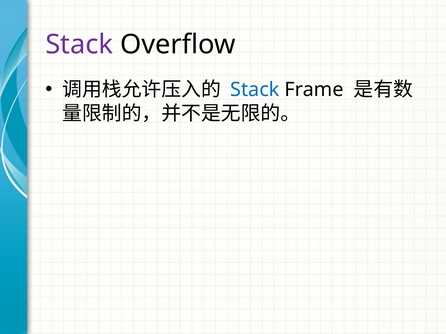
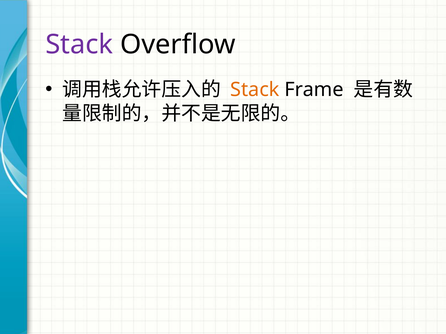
Stack colour: blue -> orange (255, 90)
